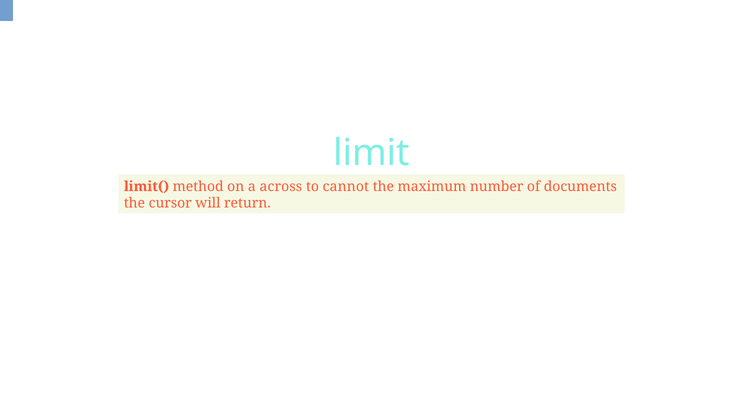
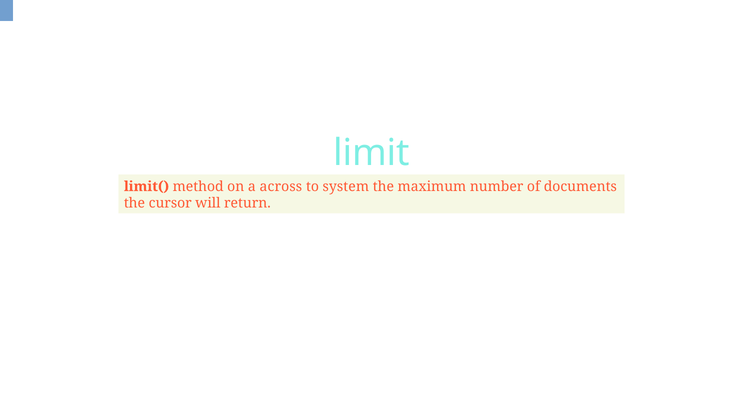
cannot: cannot -> system (346, 186)
